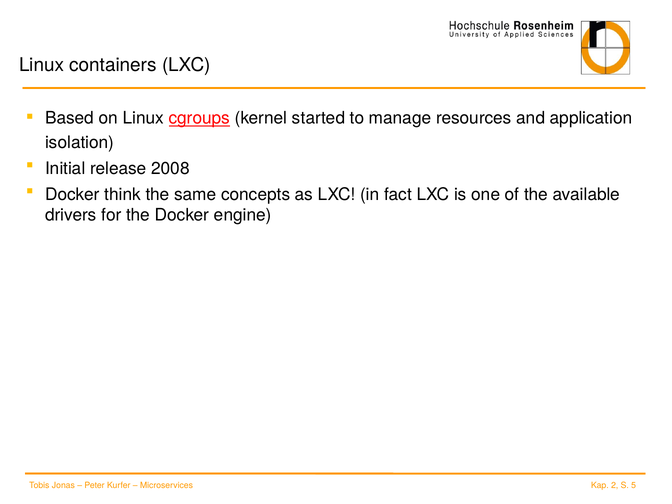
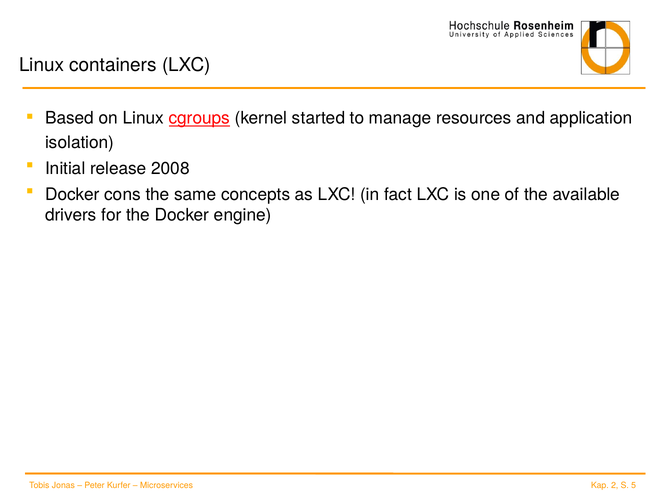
think: think -> cons (123, 194)
